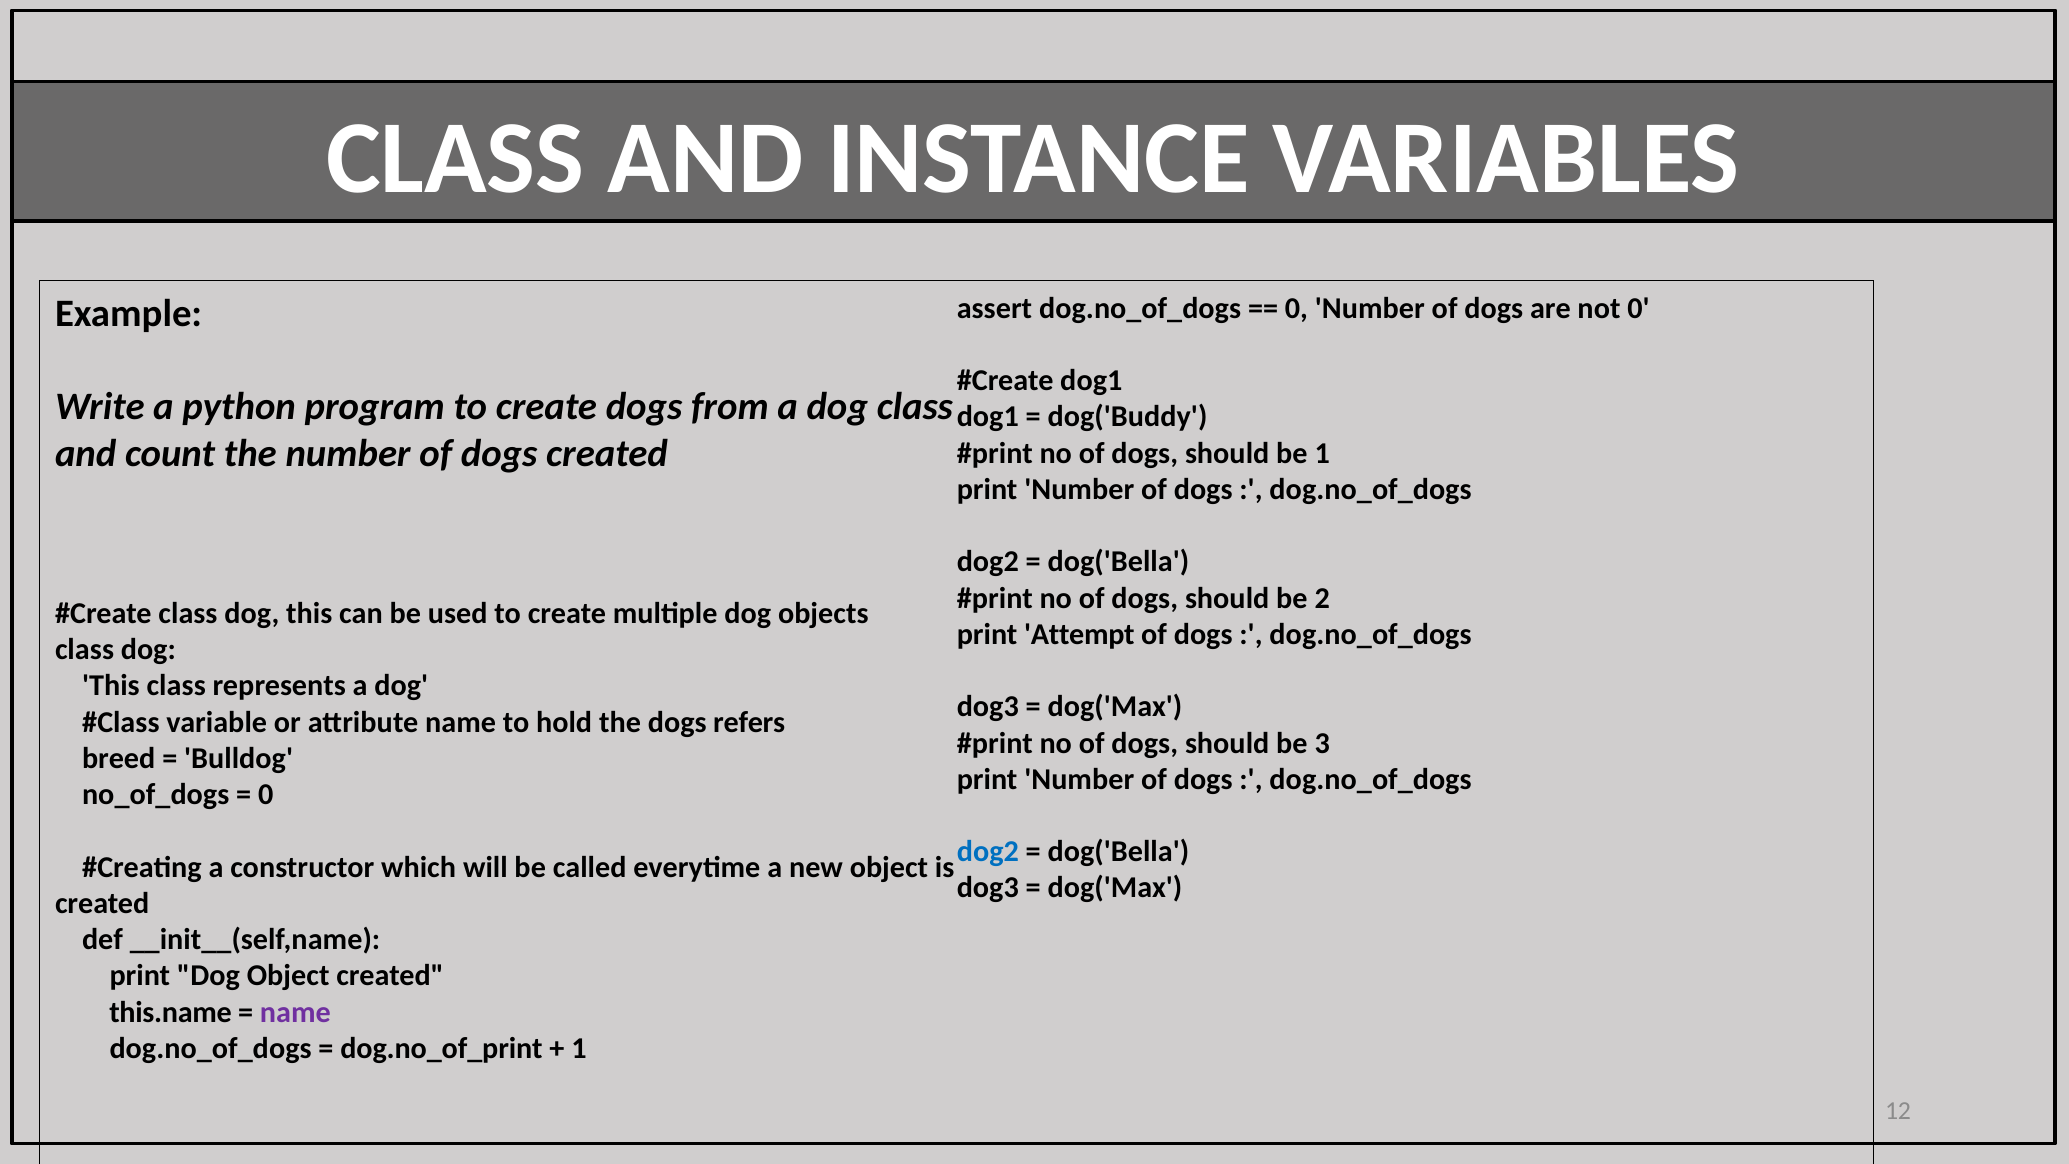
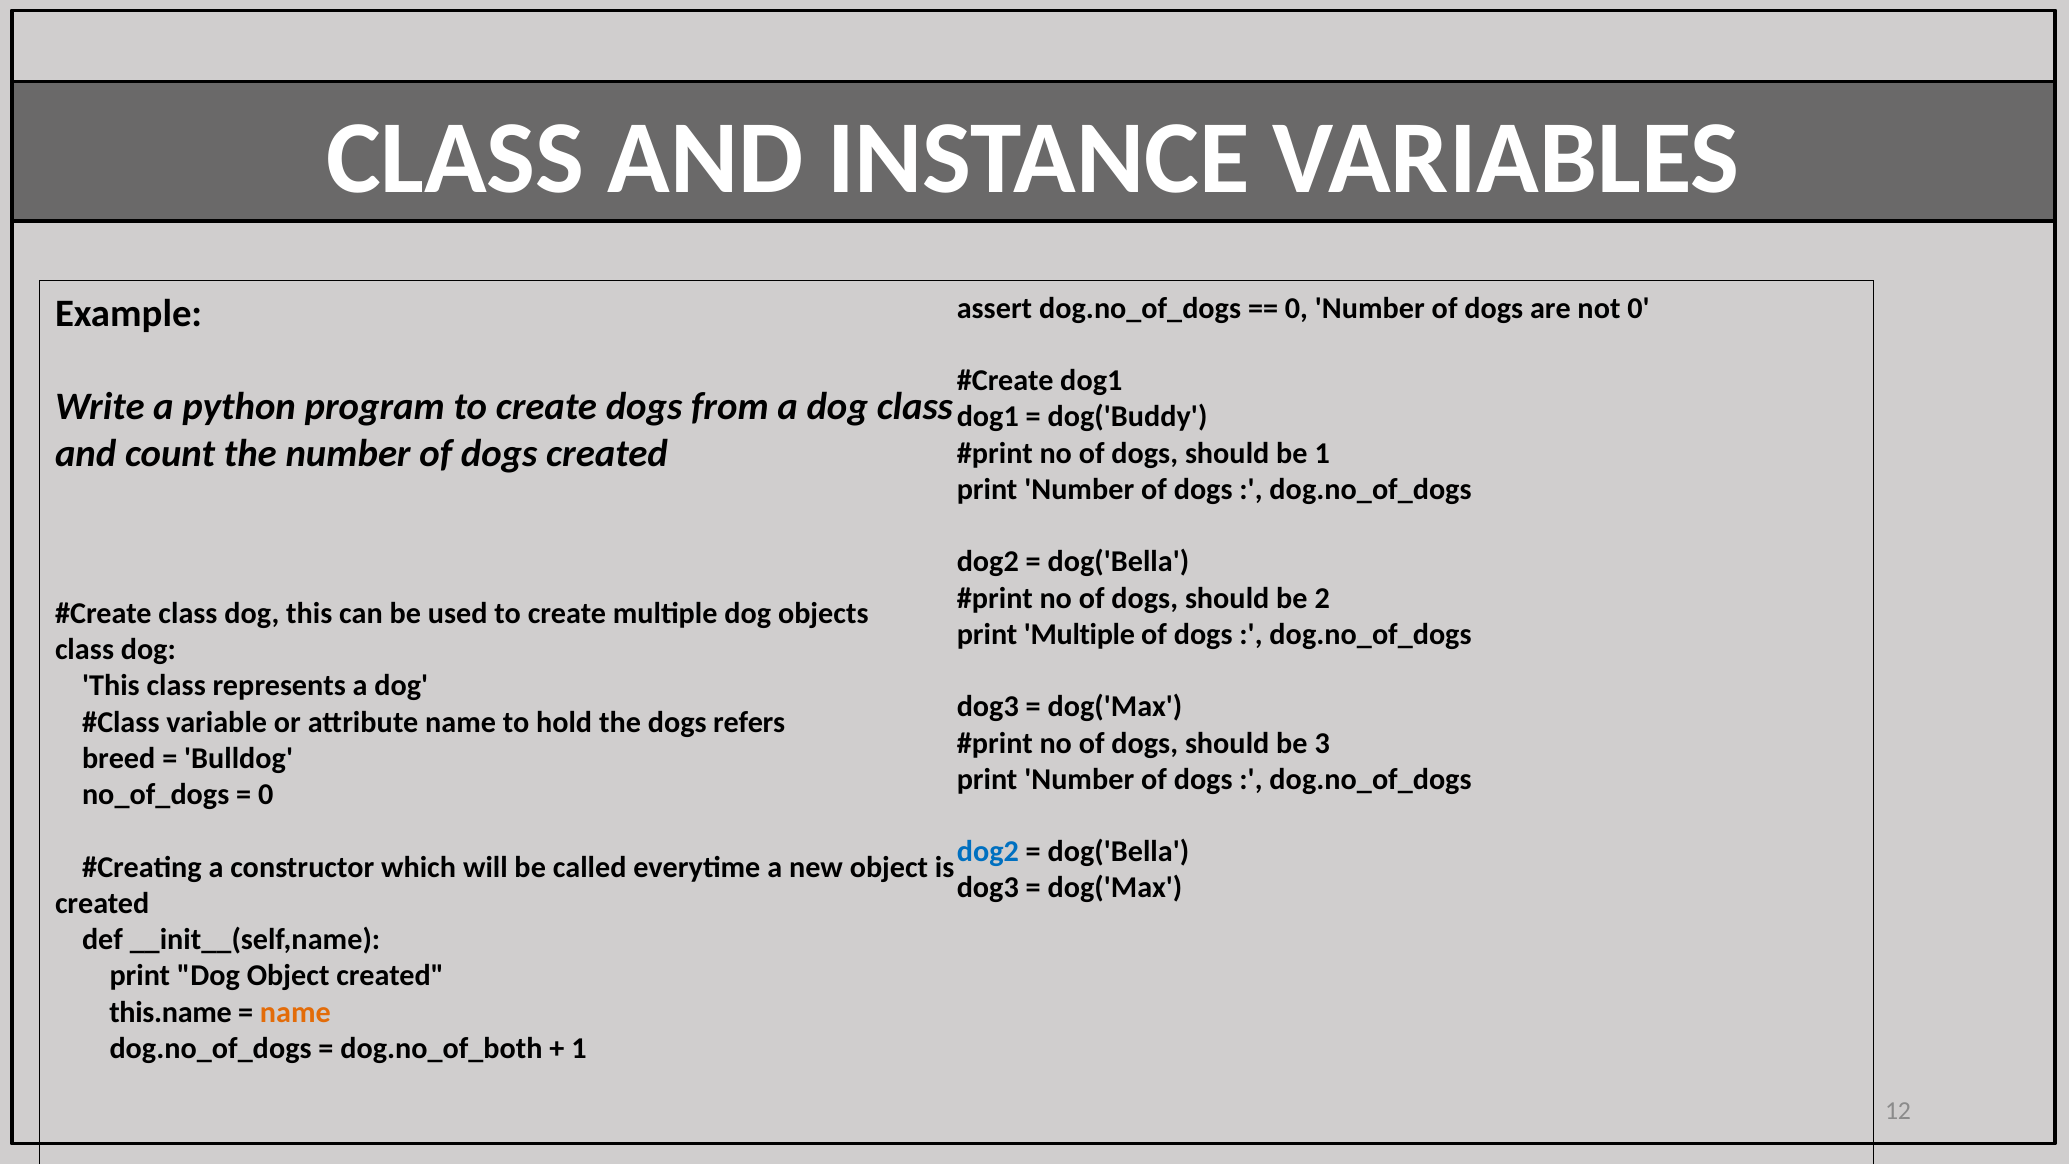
print Attempt: Attempt -> Multiple (1079, 634)
name colour: purple -> orange (295, 1012)
dog.no_of_print: dog.no_of_print -> dog.no_of_both (441, 1048)
